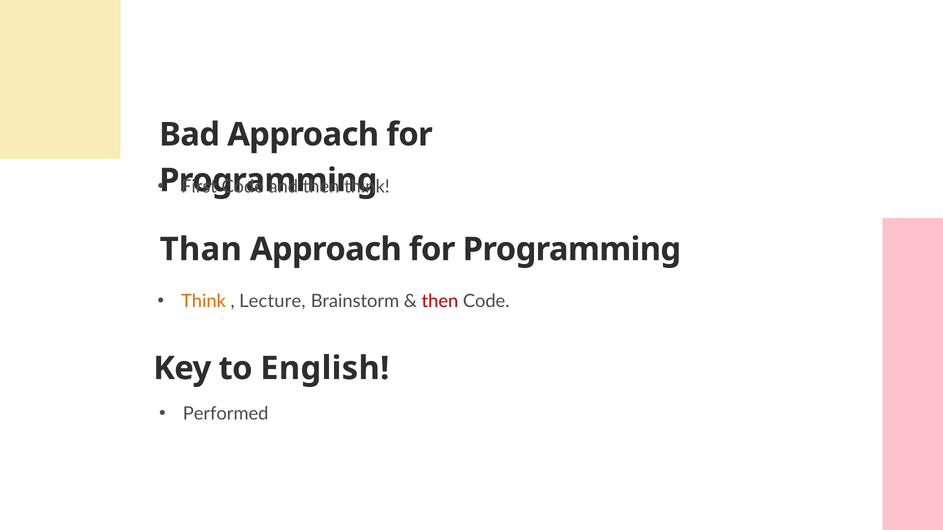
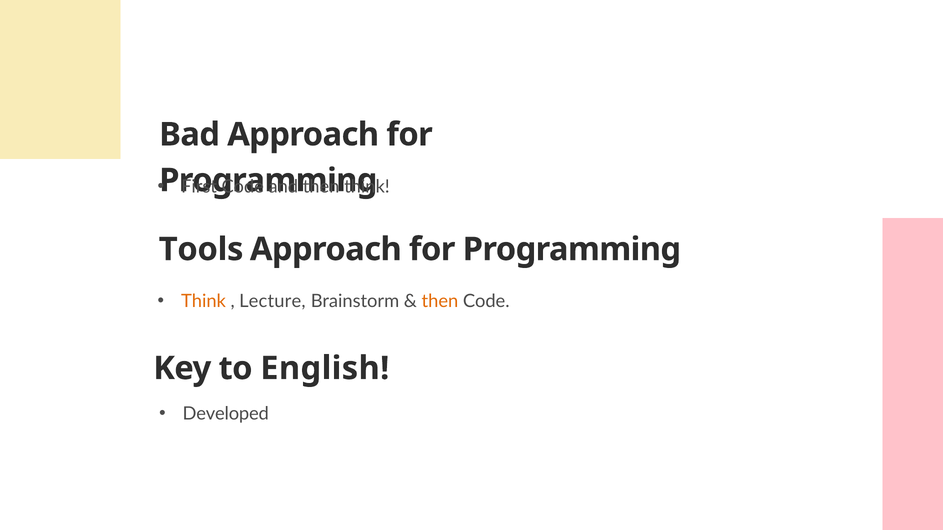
Than: Than -> Tools (201, 250)
then colour: red -> orange (440, 302)
Performed: Performed -> Developed (226, 414)
